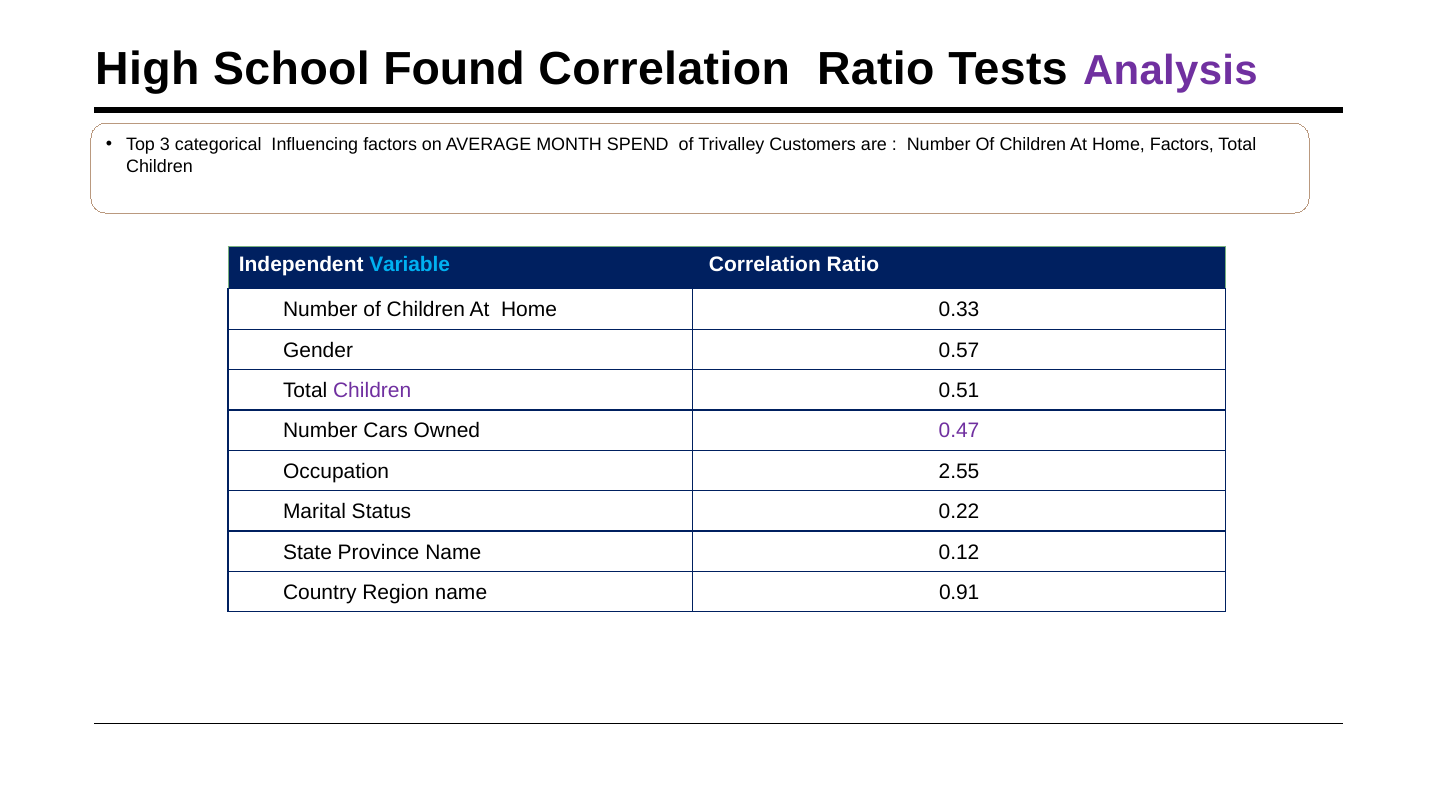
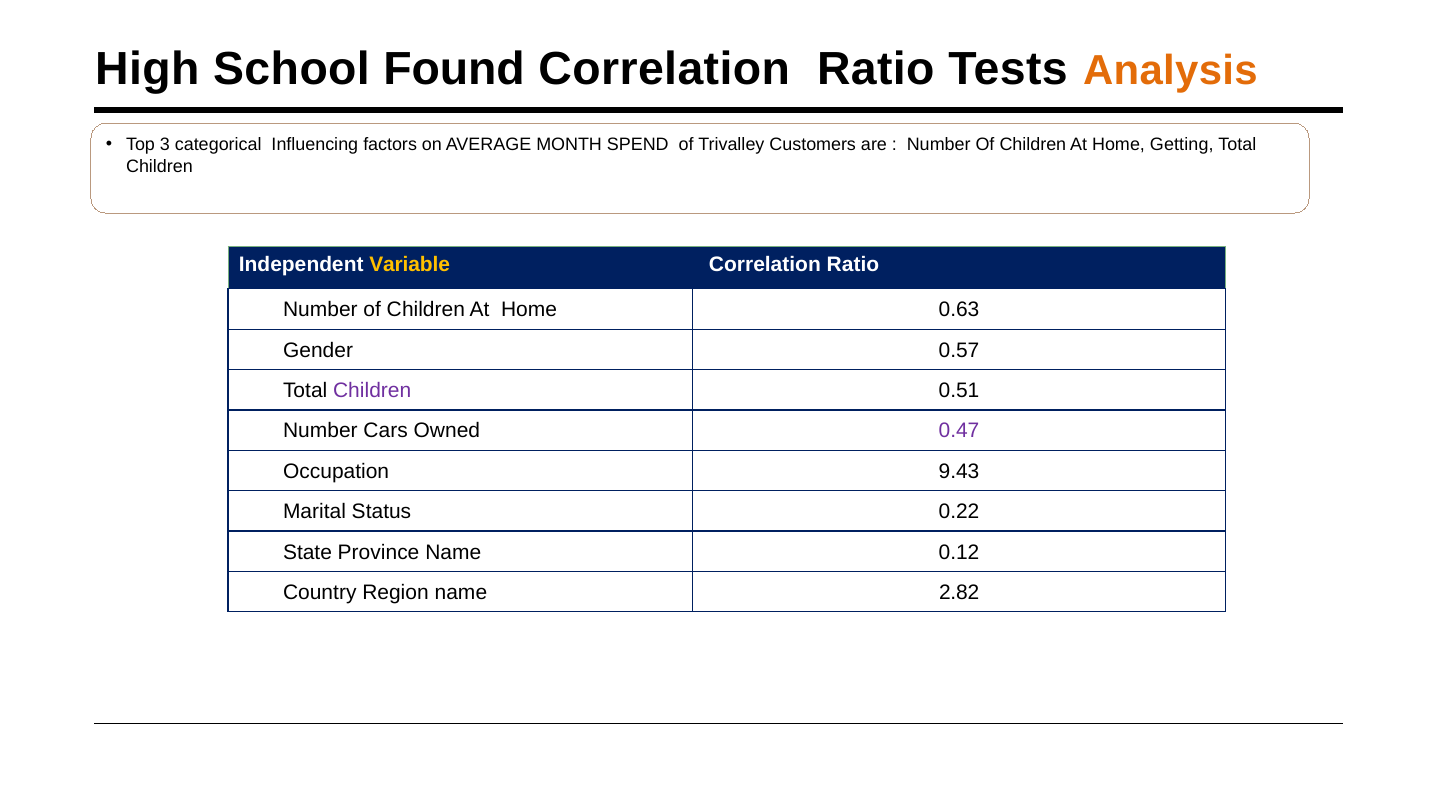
Analysis colour: purple -> orange (1170, 71)
Home Factors: Factors -> Getting (1182, 145)
Variable colour: light blue -> yellow (410, 264)
0.33: 0.33 -> 0.63 (959, 310)
2.55: 2.55 -> 9.43 (959, 472)
0.91: 0.91 -> 2.82 (959, 593)
